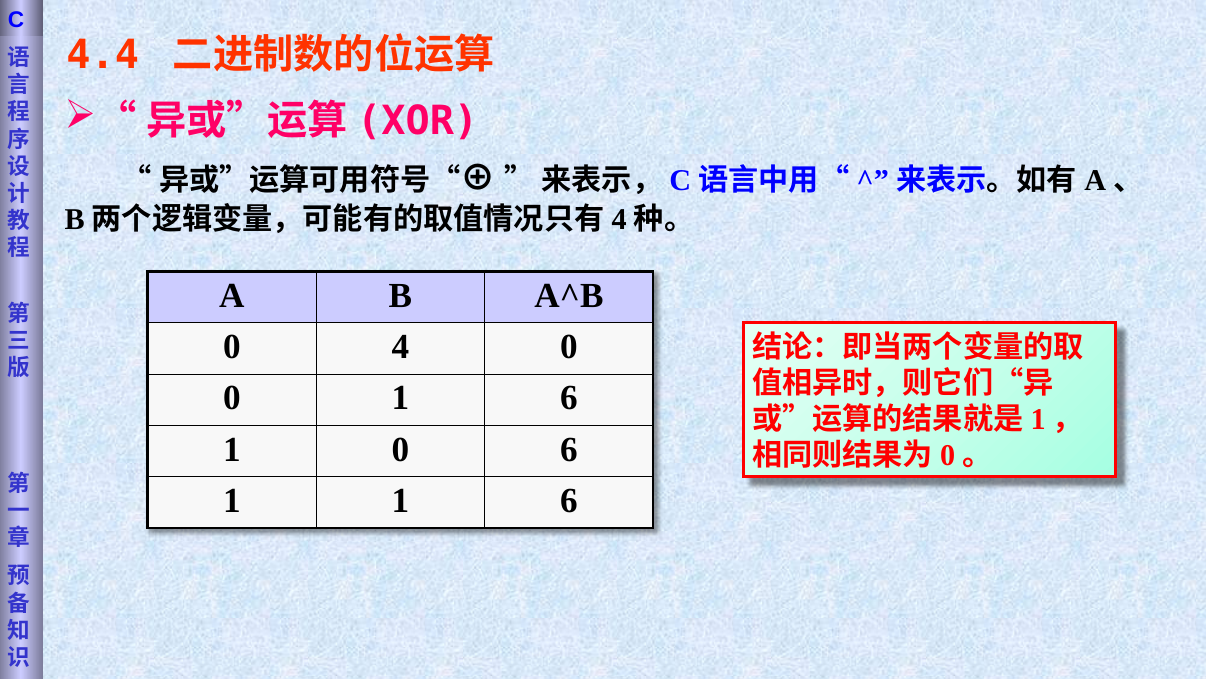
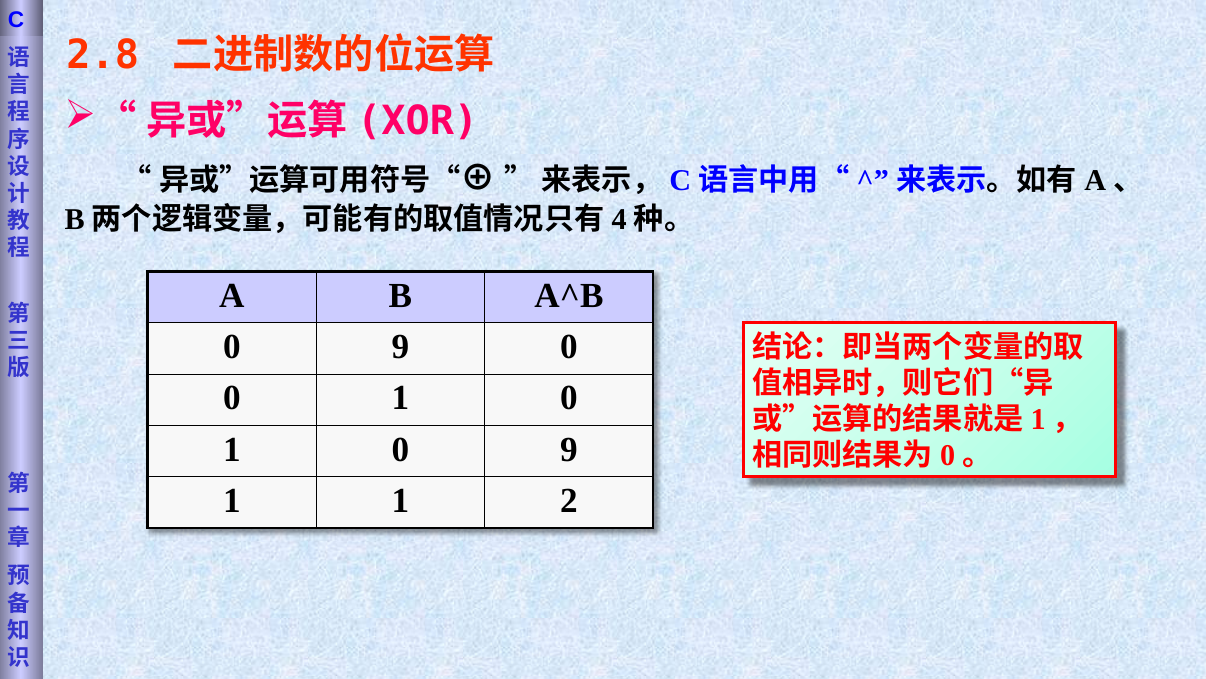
4.4: 4.4 -> 2.8 (103, 56)
4: 4 -> 9 (400, 347)
6: 6 -> 0 (569, 398)
1 0 6: 6 -> 9 (569, 449)
1 1 6: 6 -> 2 (569, 501)
